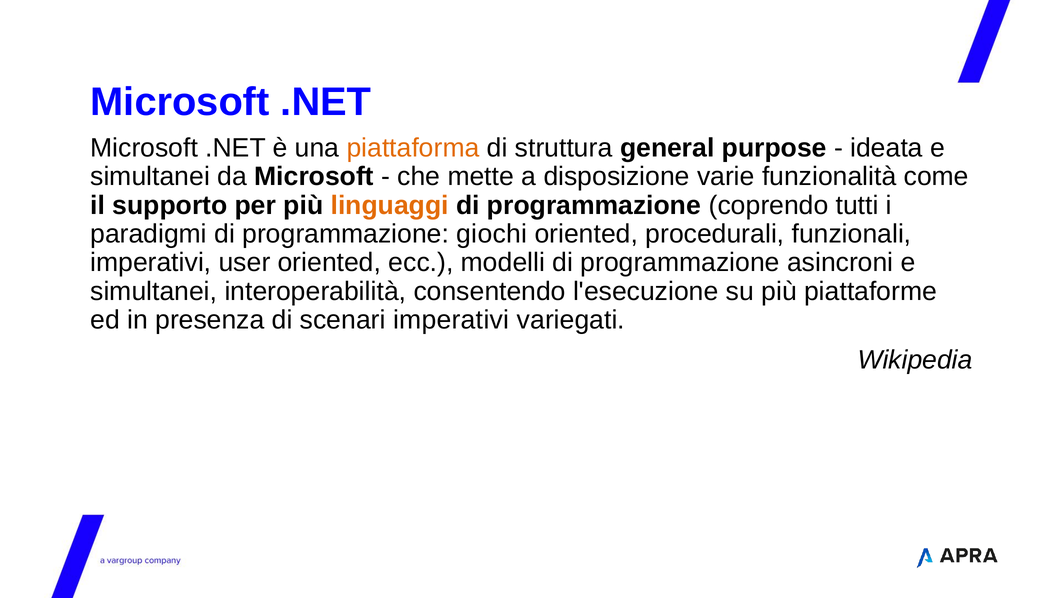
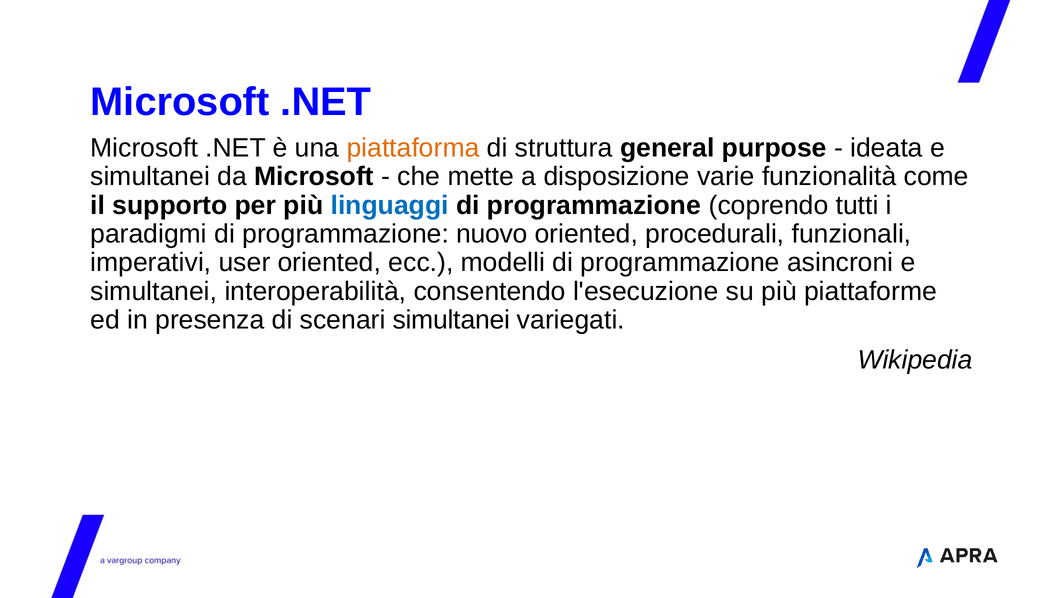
linguaggi colour: orange -> blue (390, 205)
giochi: giochi -> nuovo (492, 234)
scenari imperativi: imperativi -> simultanei (451, 320)
